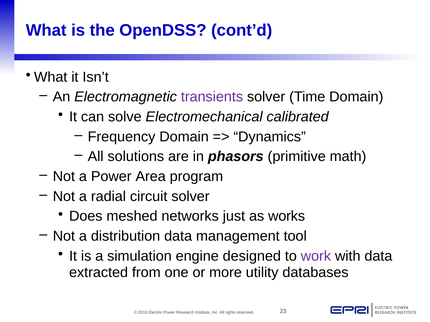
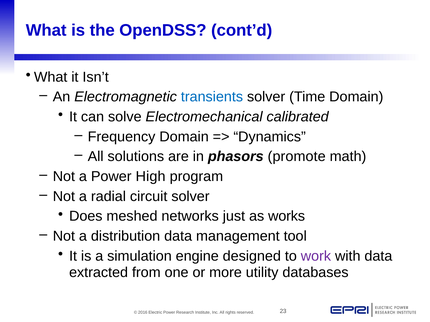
transients colour: purple -> blue (212, 97)
primitive: primitive -> promote (297, 157)
Area: Area -> High (151, 177)
